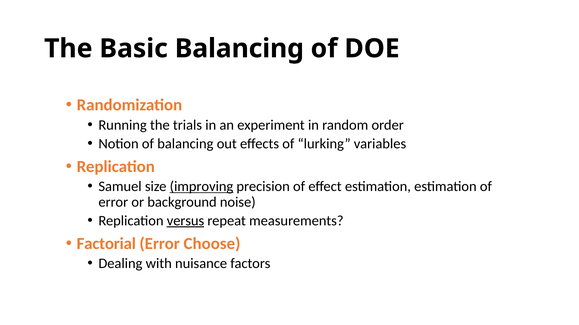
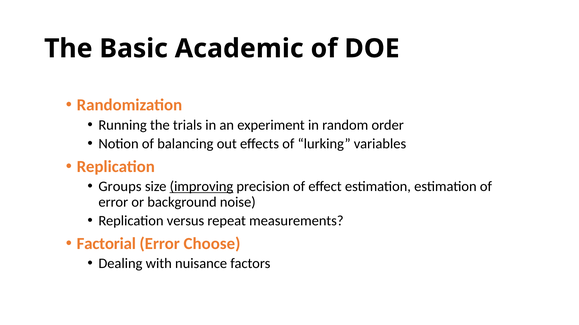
Basic Balancing: Balancing -> Academic (239, 49)
Samuel: Samuel -> Groups (120, 187)
versus underline: present -> none (186, 221)
